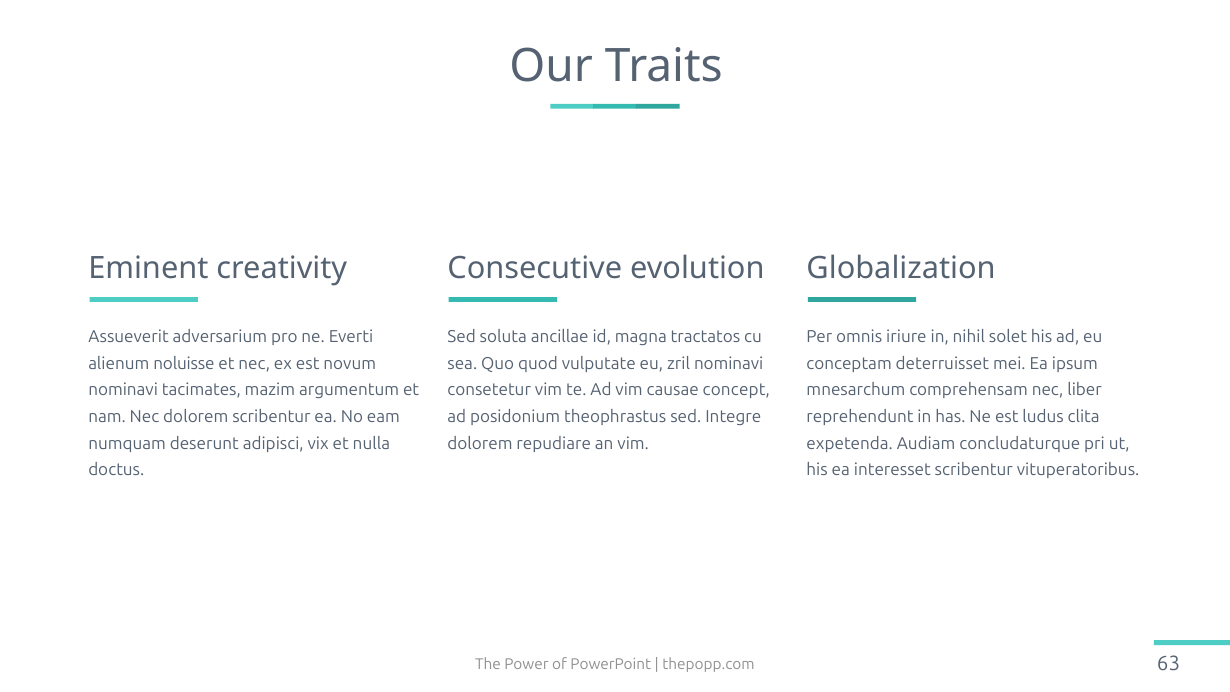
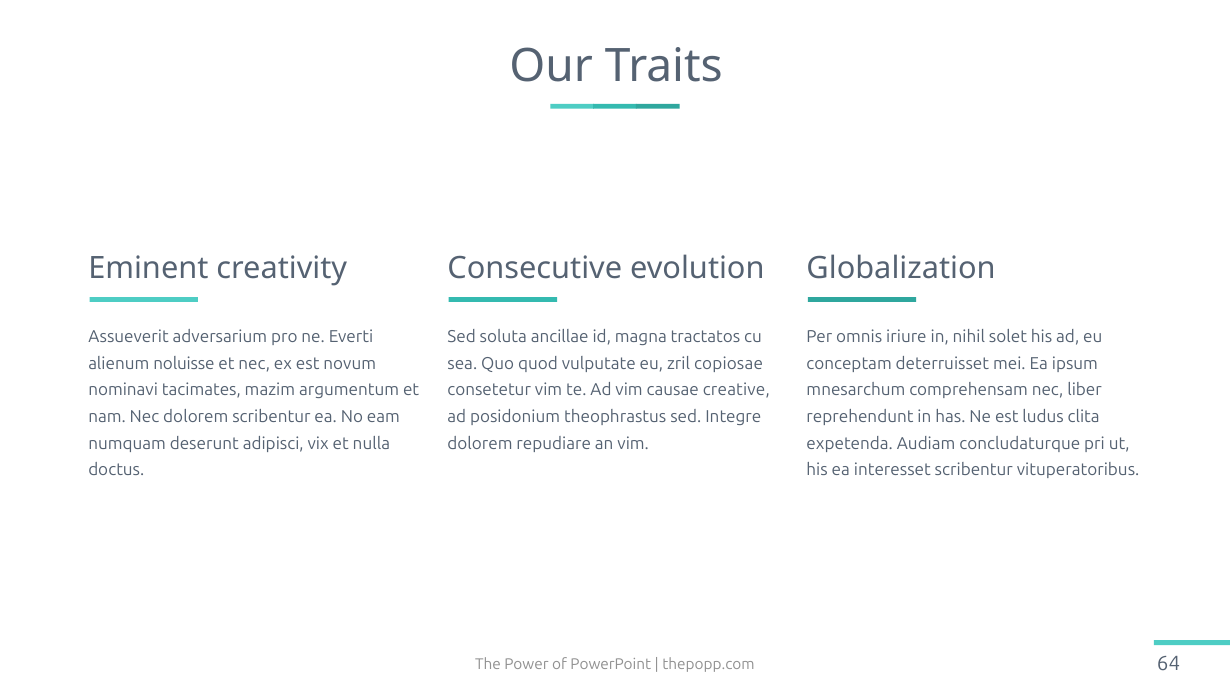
zril nominavi: nominavi -> copiosae (729, 363)
concept: concept -> creative (736, 390)
63: 63 -> 64 (1169, 664)
